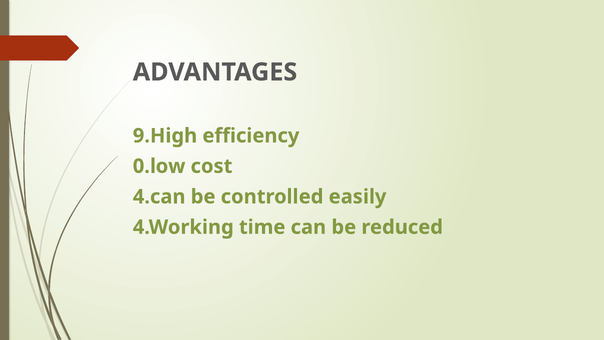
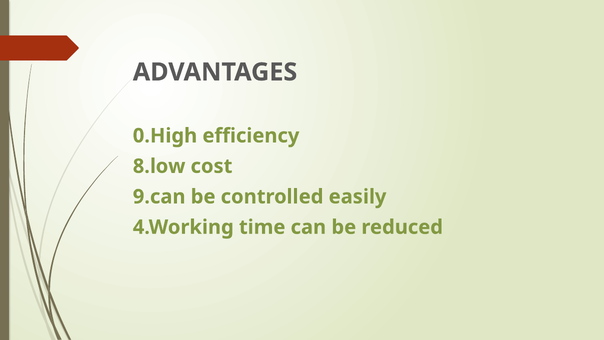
9.High: 9.High -> 0.High (165, 136)
0.low: 0.low -> 8.low (159, 166)
4.can: 4.can -> 9.can (159, 197)
